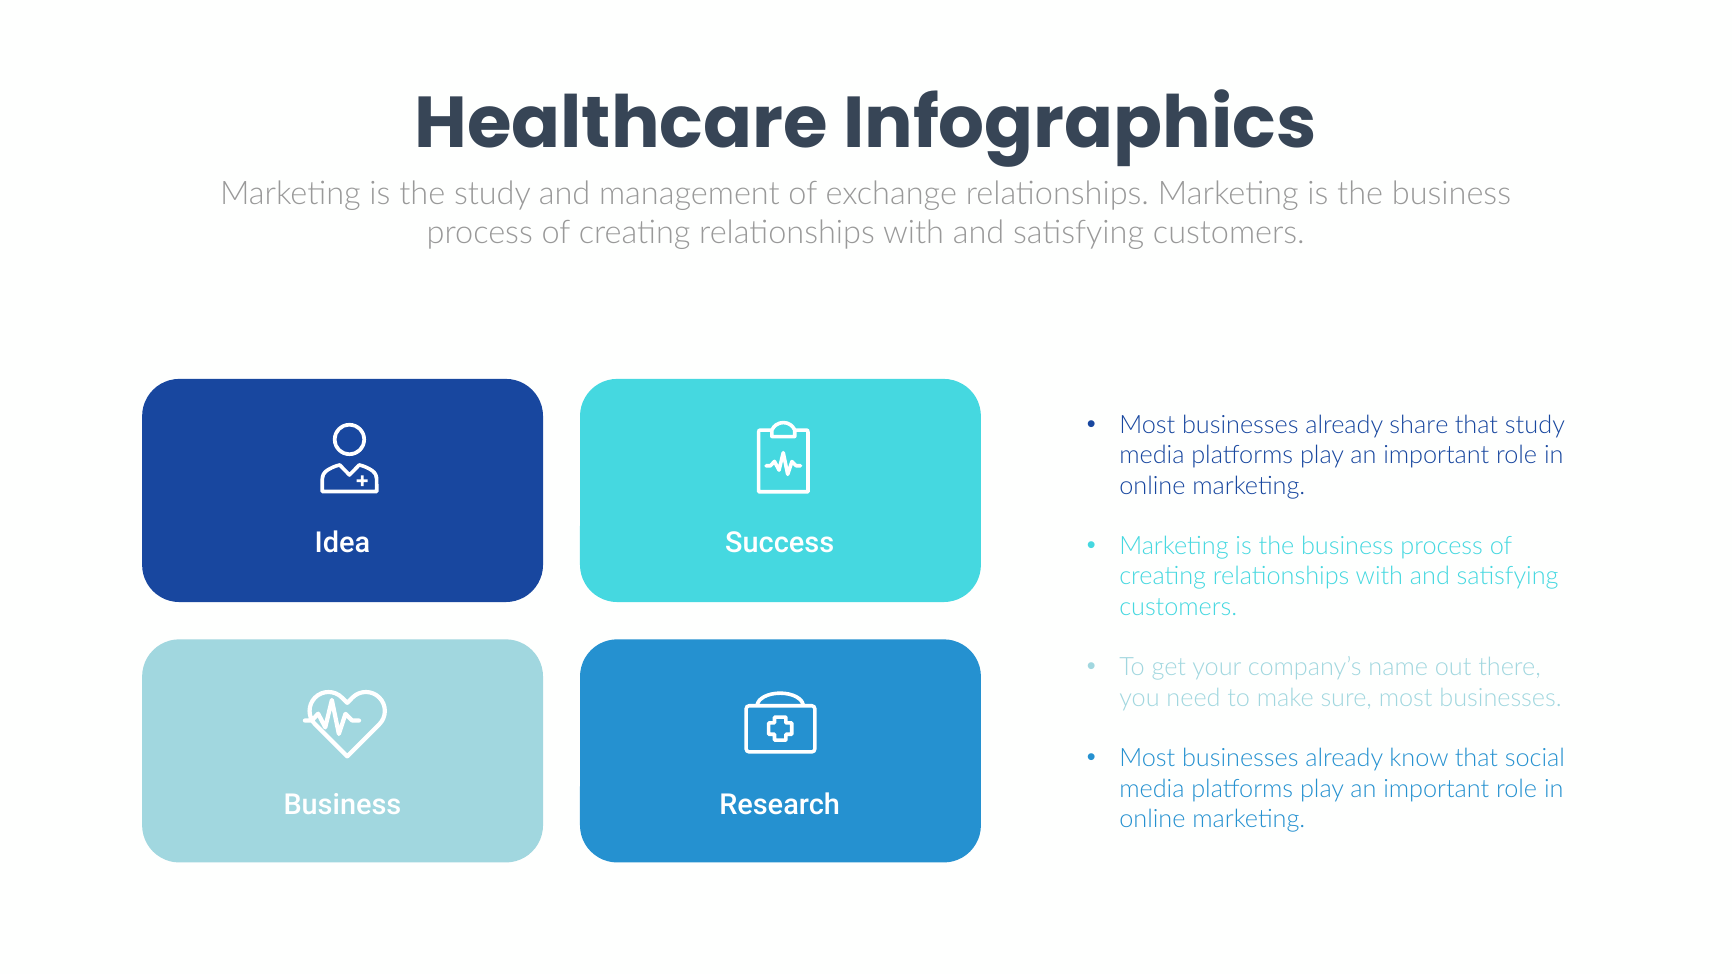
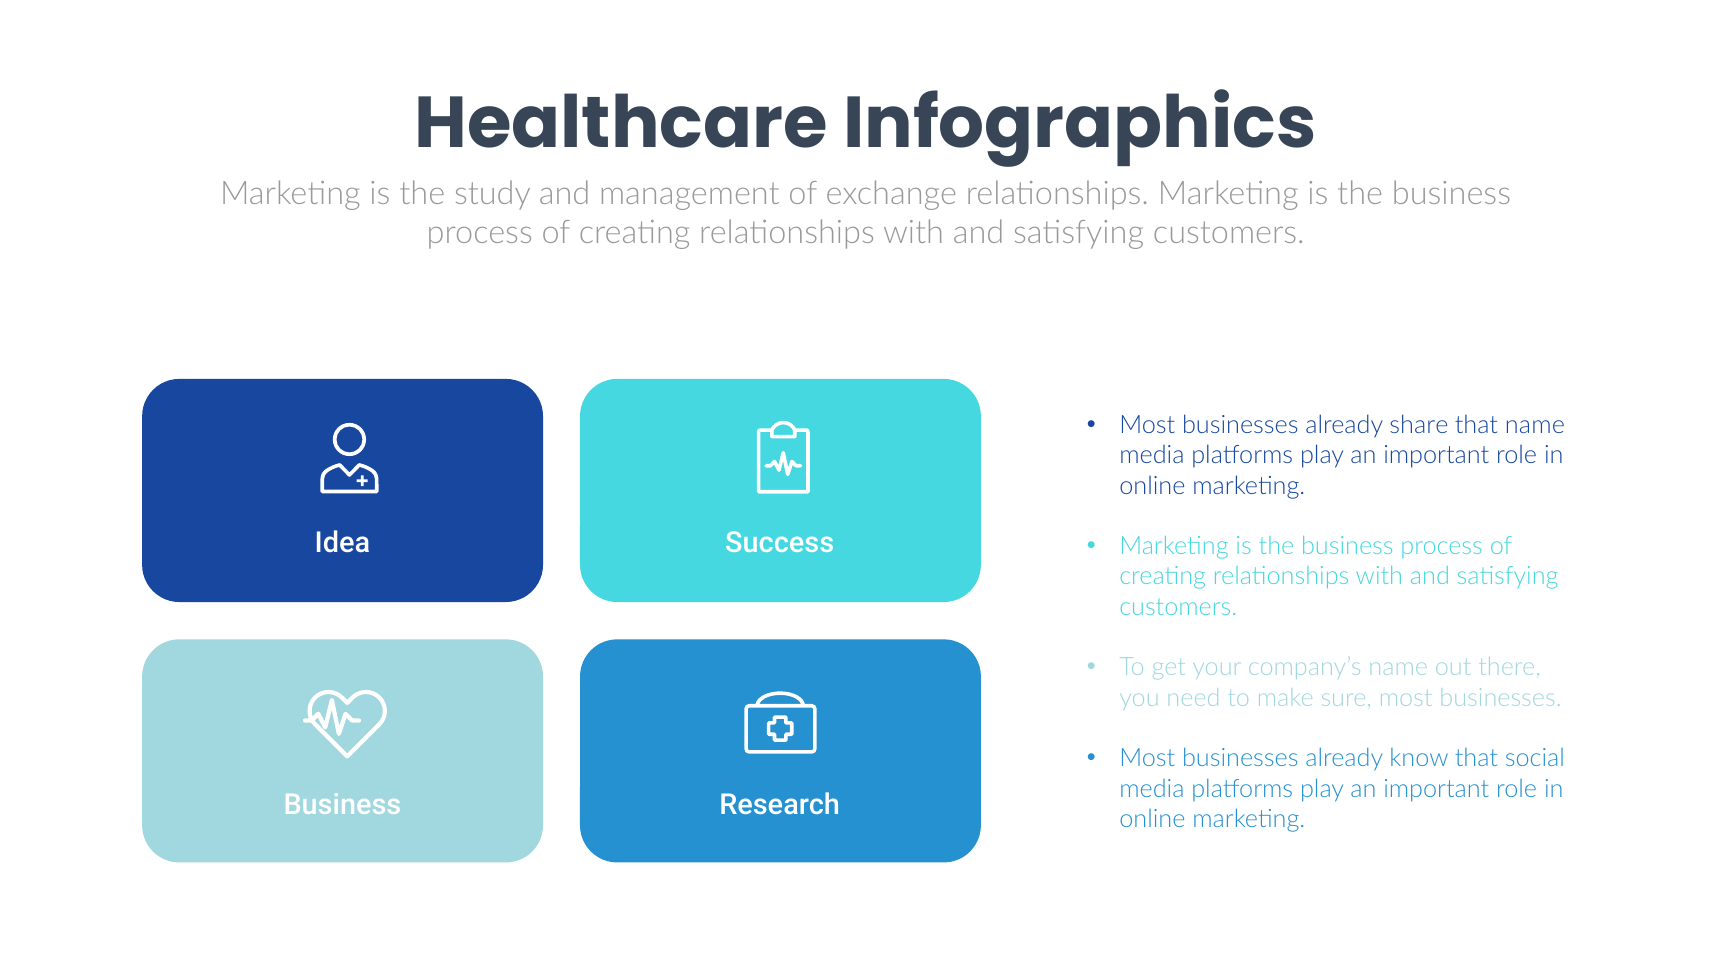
that study: study -> name (1535, 425)
